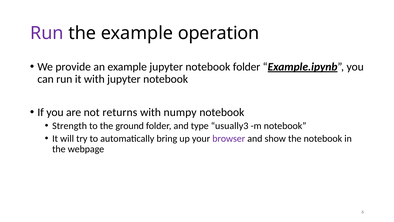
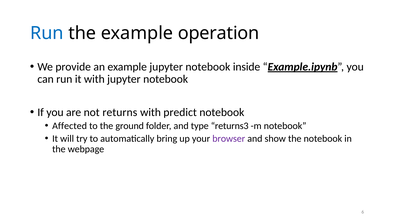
Run colour: purple -> blue (47, 33)
notebook folder: folder -> inside (247, 67)
numpy: numpy -> predict (180, 112)
Strength: Strength -> Affected (70, 126)
usually3: usually3 -> returns3 (230, 126)
